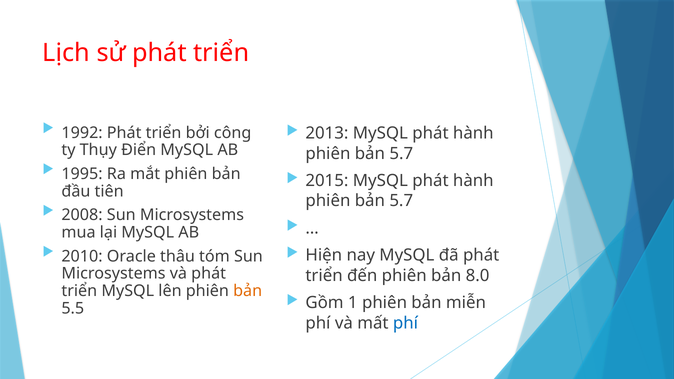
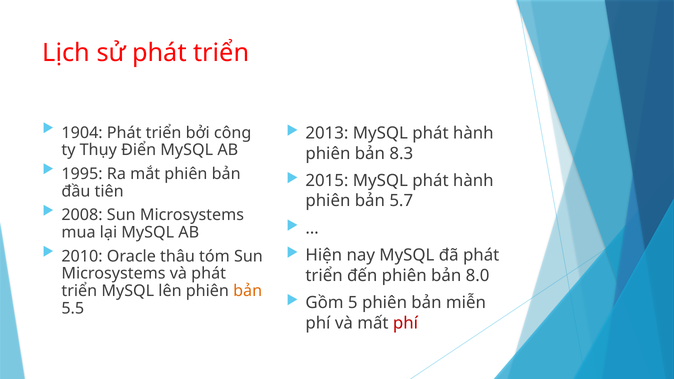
1992: 1992 -> 1904 (82, 133)
5.7: 5.7 -> 8.3 (401, 153)
1: 1 -> 5 (353, 303)
phí colour: blue -> red (405, 323)
